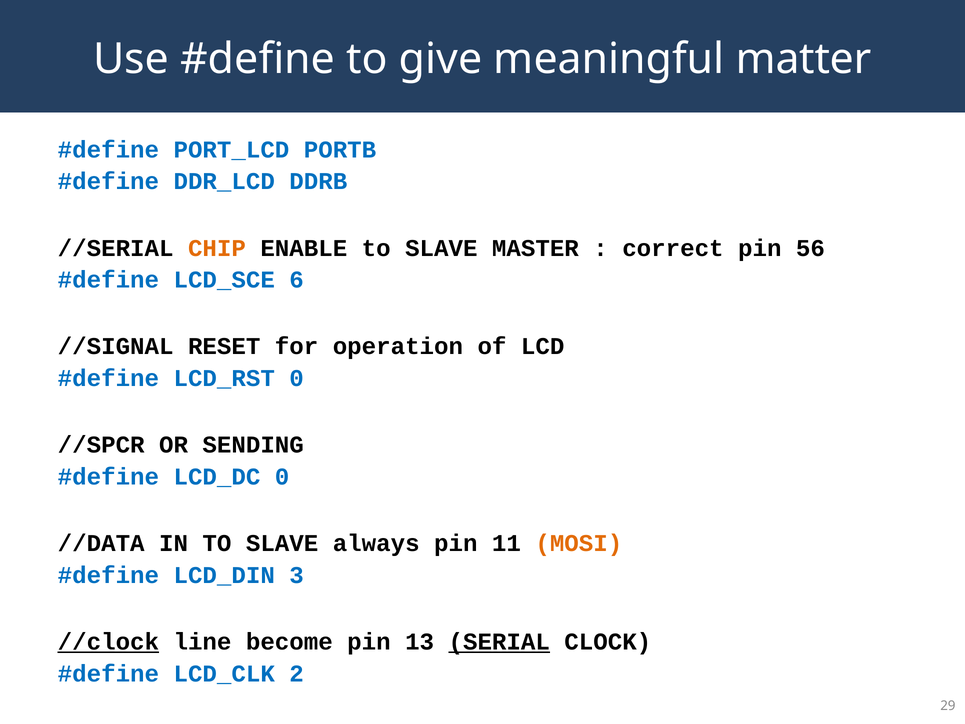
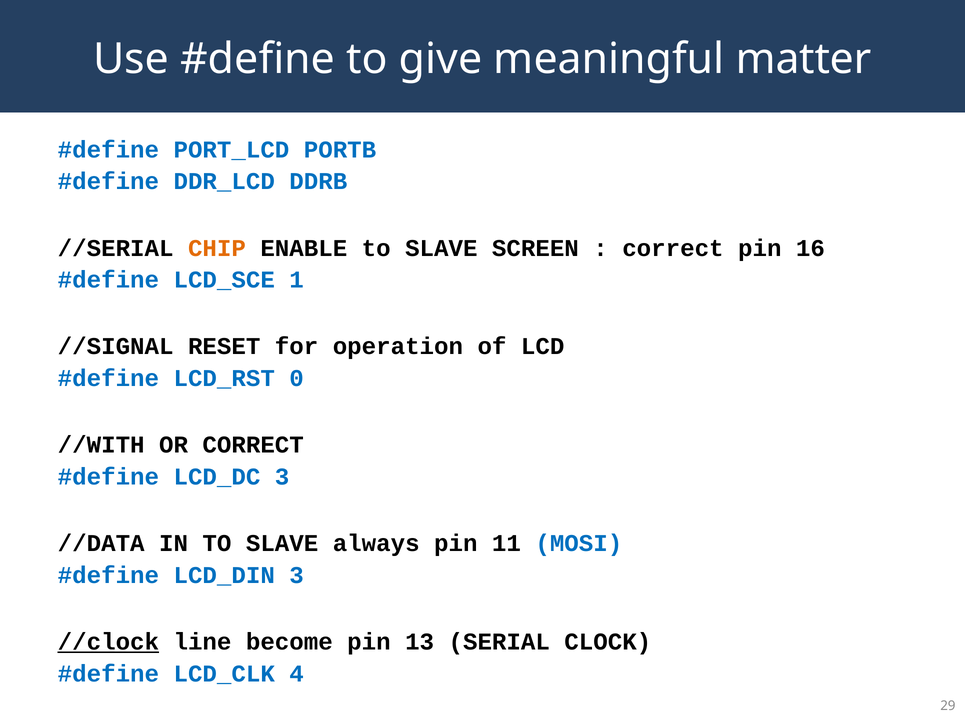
MASTER: MASTER -> SCREEN (535, 248)
56: 56 -> 16 (810, 248)
6: 6 -> 1 (297, 280)
//SPCR: //SPCR -> //WITH (101, 445)
OR SENDING: SENDING -> CORRECT (253, 445)
LCD_DC 0: 0 -> 3 (282, 477)
MOSI colour: orange -> blue (579, 543)
SERIAL underline: present -> none (499, 642)
2: 2 -> 4 (297, 673)
